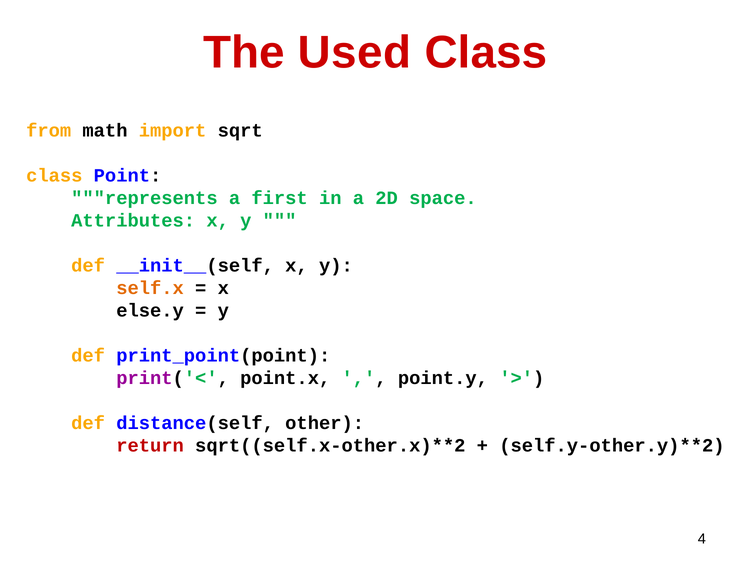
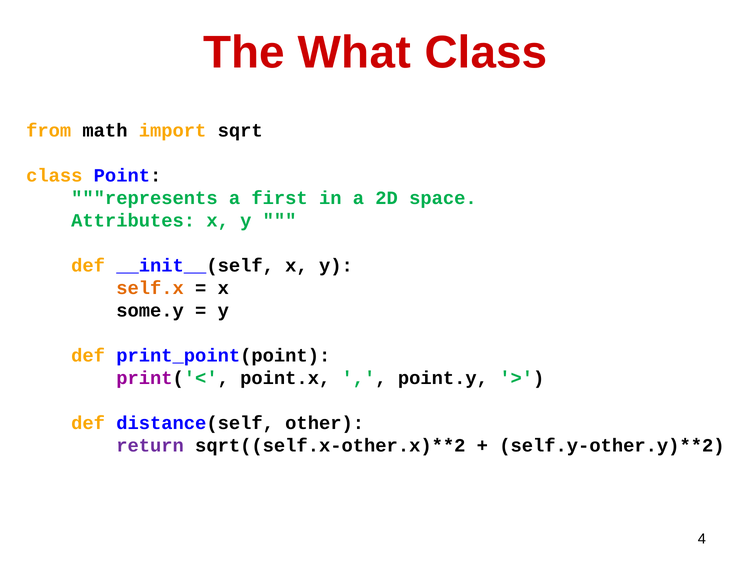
Used: Used -> What (354, 53)
else.y: else.y -> some.y (150, 311)
return colour: red -> purple (150, 446)
